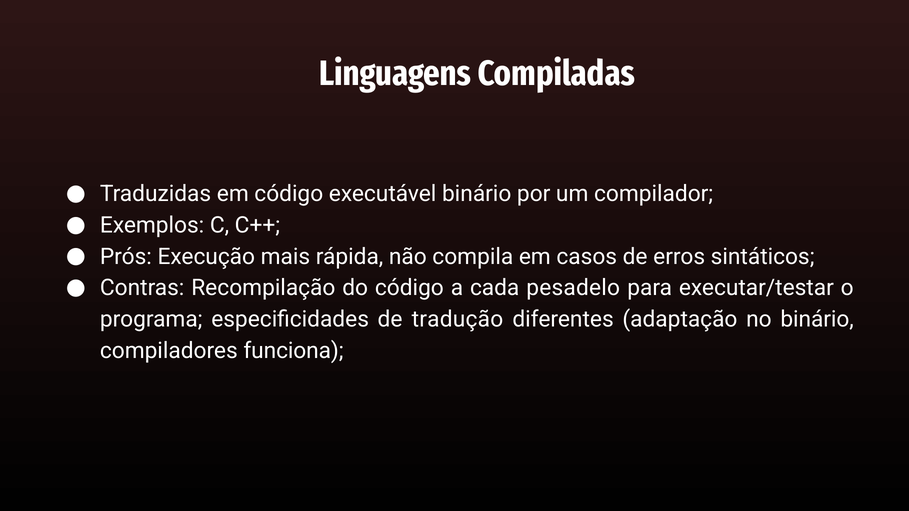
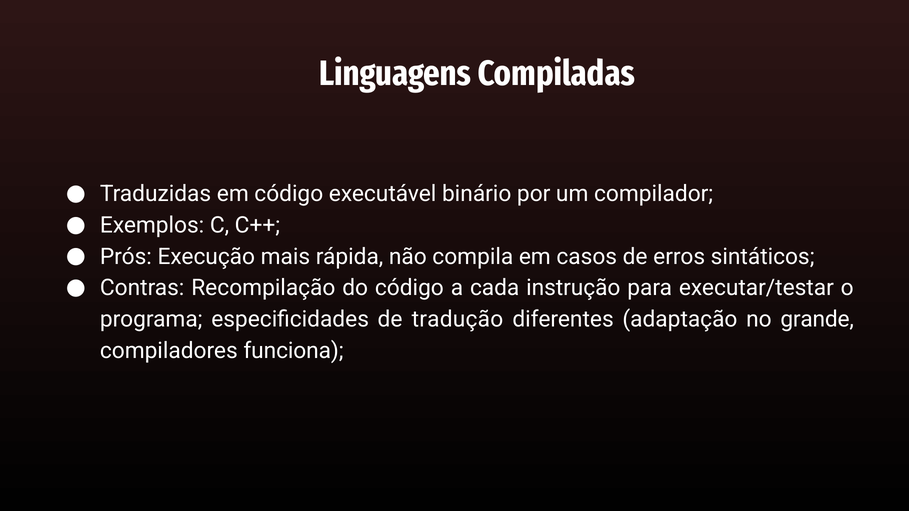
pesadelo: pesadelo -> instrução (573, 288)
no binário: binário -> grande (817, 320)
